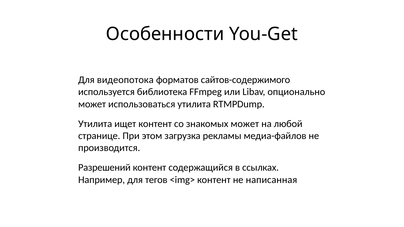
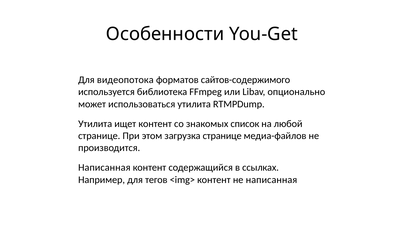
знакомых может: может -> список (245, 124)
загрузка рекламы: рекламы -> странице (222, 136)
Разрешений: Разрешений -> Написанная (104, 168)
